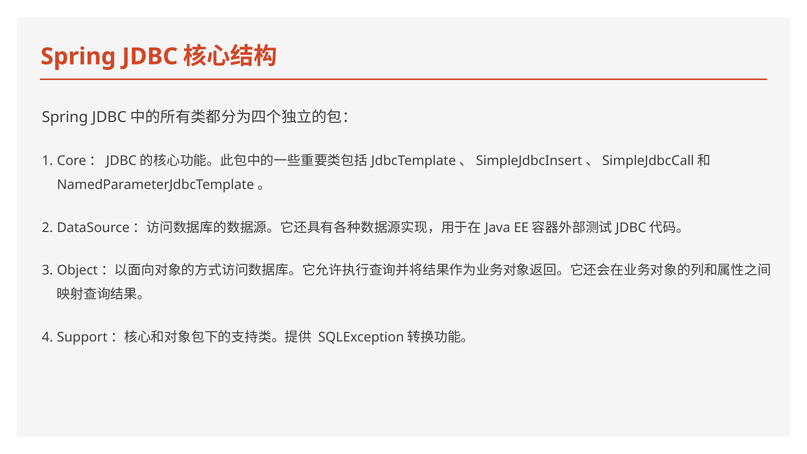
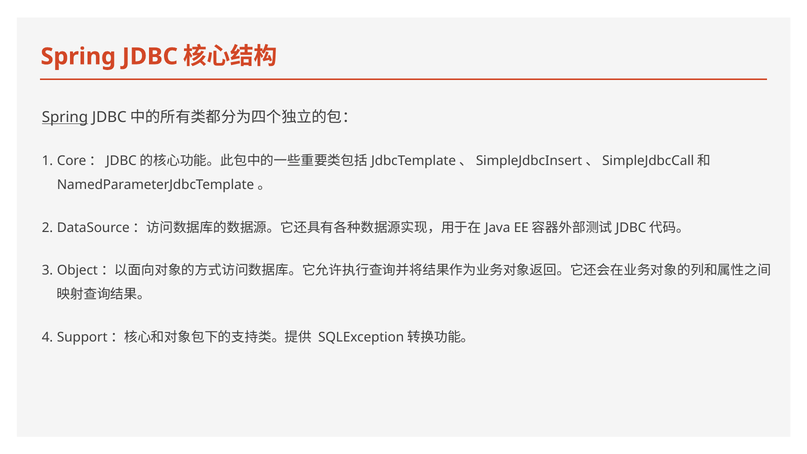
Spring underline: none -> present (65, 117)
